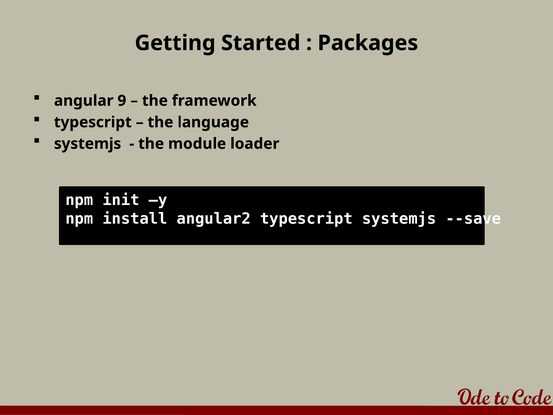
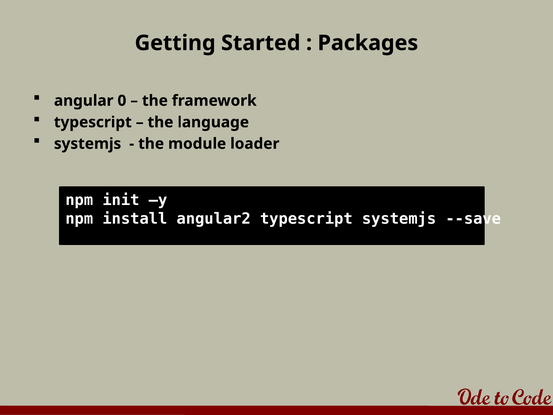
9: 9 -> 0 (122, 101)
